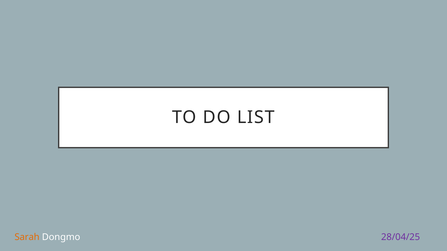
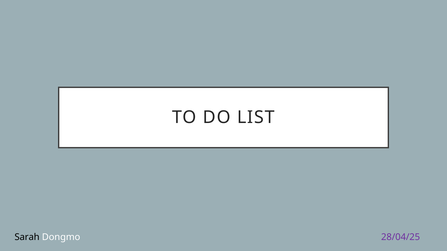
Sarah colour: orange -> black (27, 237)
